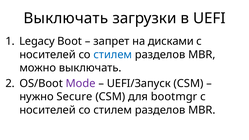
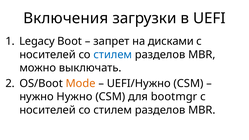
Выключать: Выключать -> Включения (66, 18)
Mode colour: purple -> orange (81, 83)
UEFI/Запуск: UEFI/Запуск -> UEFI/Нужно (139, 83)
нужно Secure: Secure -> Нужно (75, 97)
